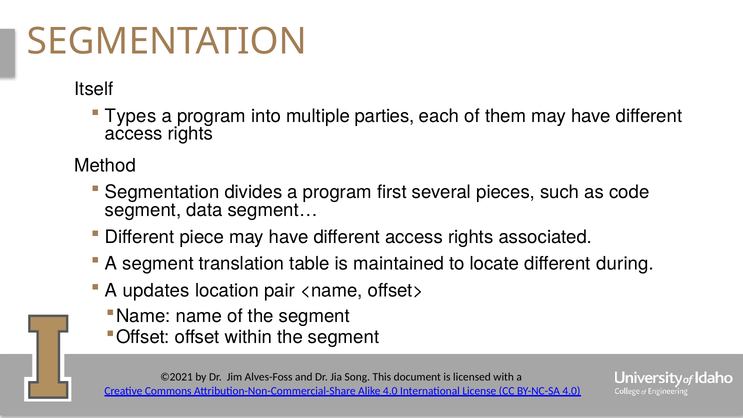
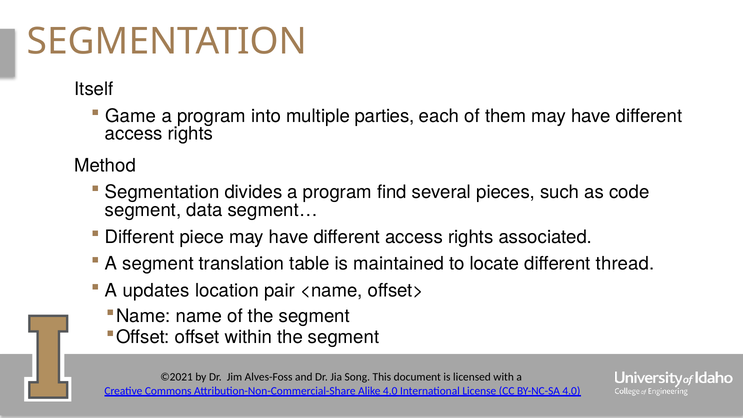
Types: Types -> Game (131, 116)
first: first -> find (392, 192)
during: during -> thread (625, 264)
